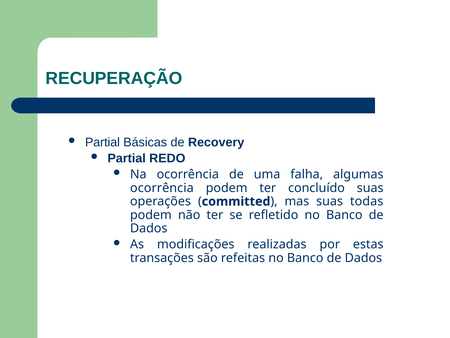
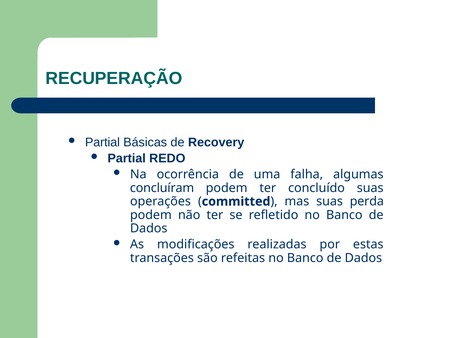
ocorrência: ocorrência -> concluíram (162, 188)
todas: todas -> perda (367, 201)
